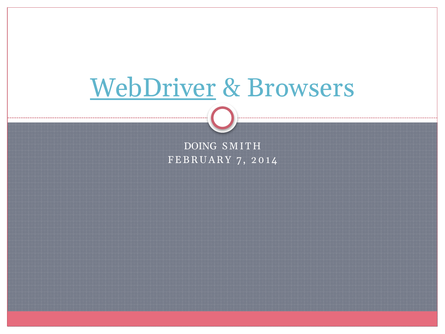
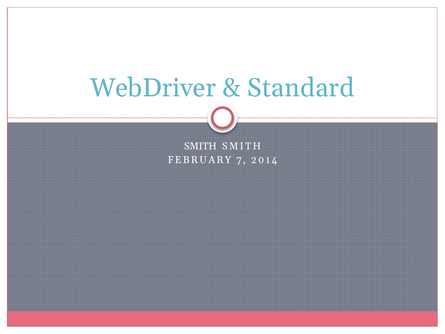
WebDriver underline: present -> none (153, 88)
Browsers: Browsers -> Standard (301, 88)
DOING: DOING -> SMITH (200, 146)
